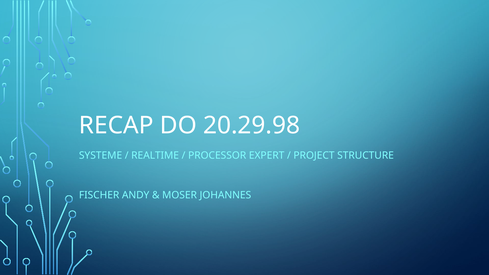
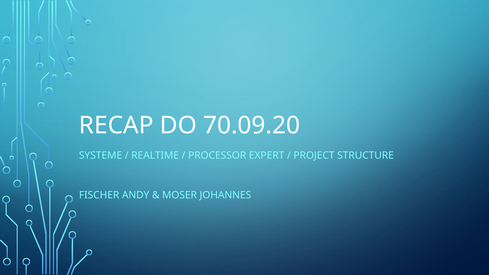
20.29.98: 20.29.98 -> 70.09.20 (252, 126)
